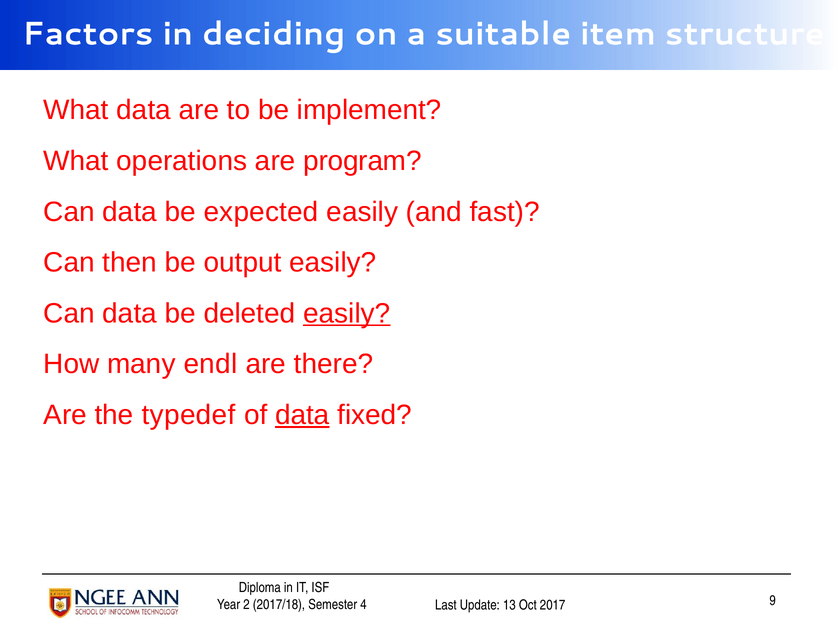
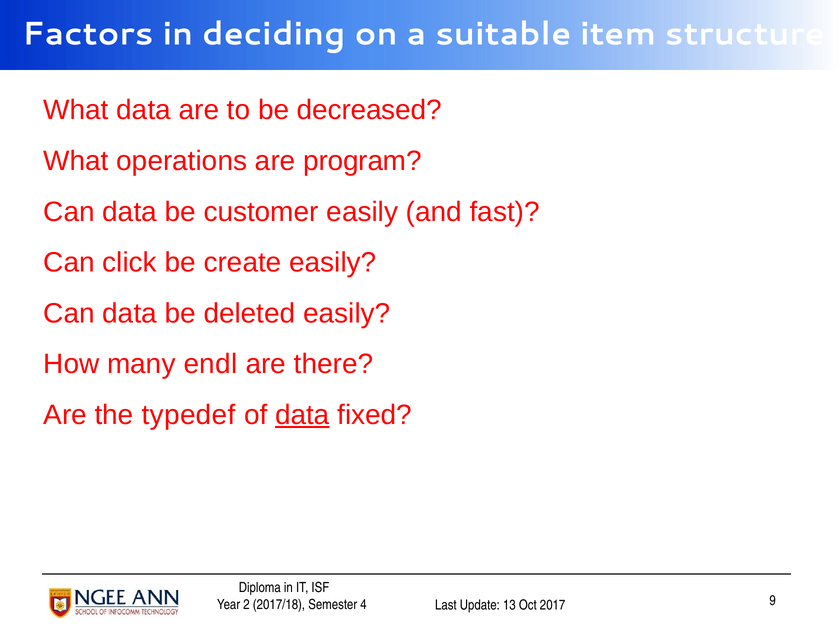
implement: implement -> decreased (369, 110)
expected: expected -> customer (261, 212)
then: then -> click (130, 263)
output: output -> create (243, 263)
easily underline: present -> none (347, 313)
